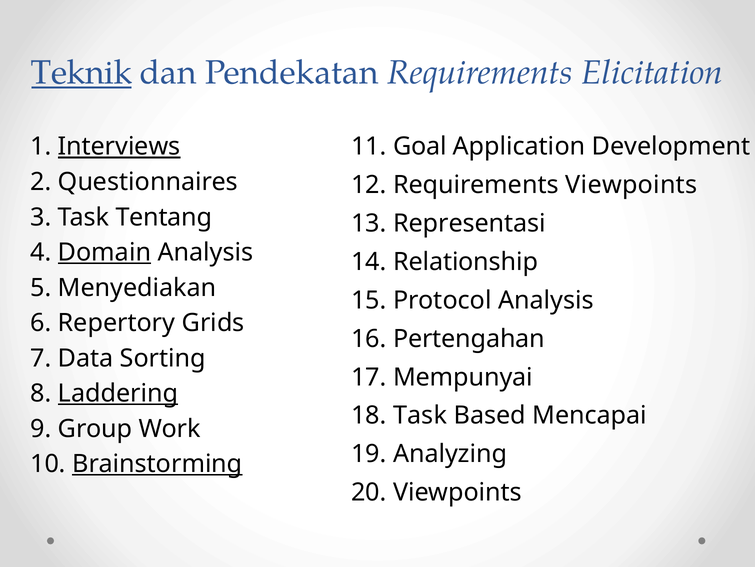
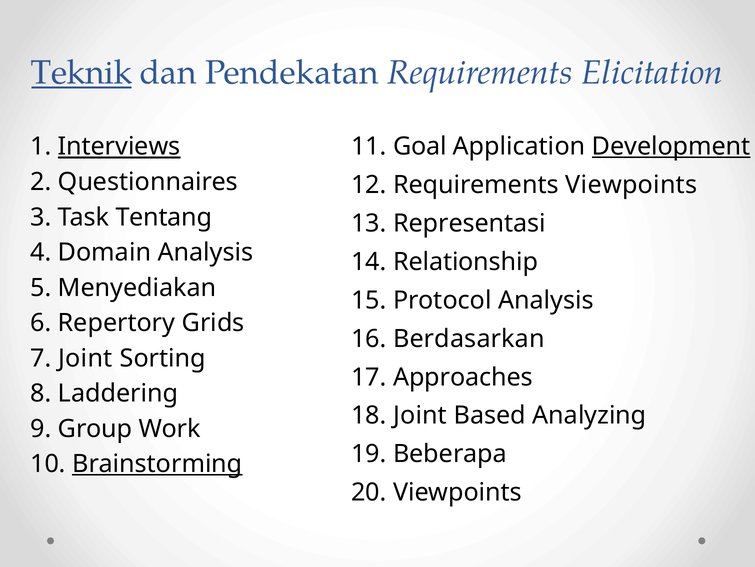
Development underline: none -> present (671, 146)
Domain underline: present -> none (104, 252)
Pertengahan: Pertengahan -> Berdasarkan (469, 338)
7 Data: Data -> Joint (85, 358)
Mempunyai: Mempunyai -> Approaches (463, 377)
Laddering underline: present -> none (118, 393)
18 Task: Task -> Joint (420, 415)
Mencapai: Mencapai -> Analyzing (589, 415)
Analyzing: Analyzing -> Beberapa (450, 453)
